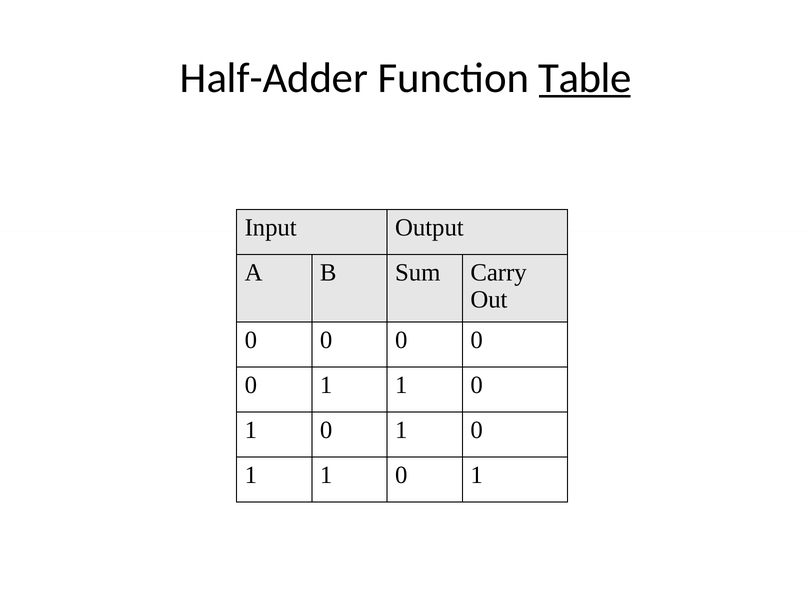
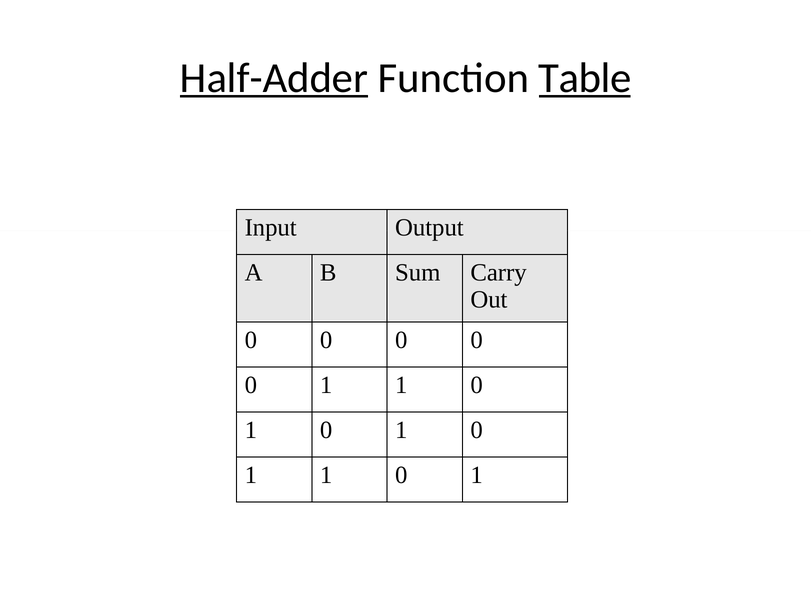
Half-Adder underline: none -> present (274, 78)
